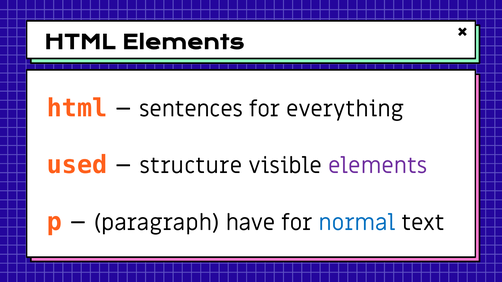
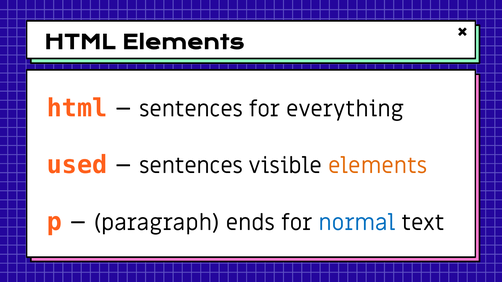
structure: structure -> sentences (191, 166)
elements colour: purple -> orange (378, 166)
have: have -> ends (250, 223)
